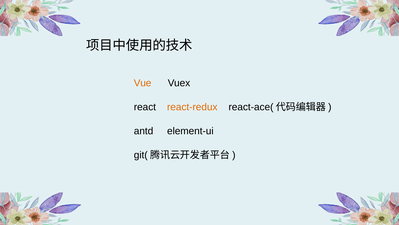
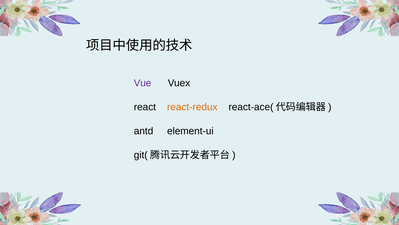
Vue colour: orange -> purple (143, 83)
